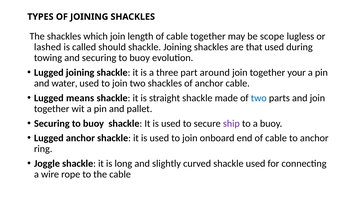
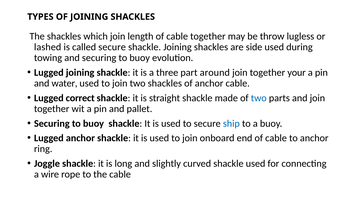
scope: scope -> throw (272, 36)
called should: should -> secure (112, 47)
that: that -> side (254, 47)
means: means -> correct (80, 98)
ship colour: purple -> blue (231, 124)
